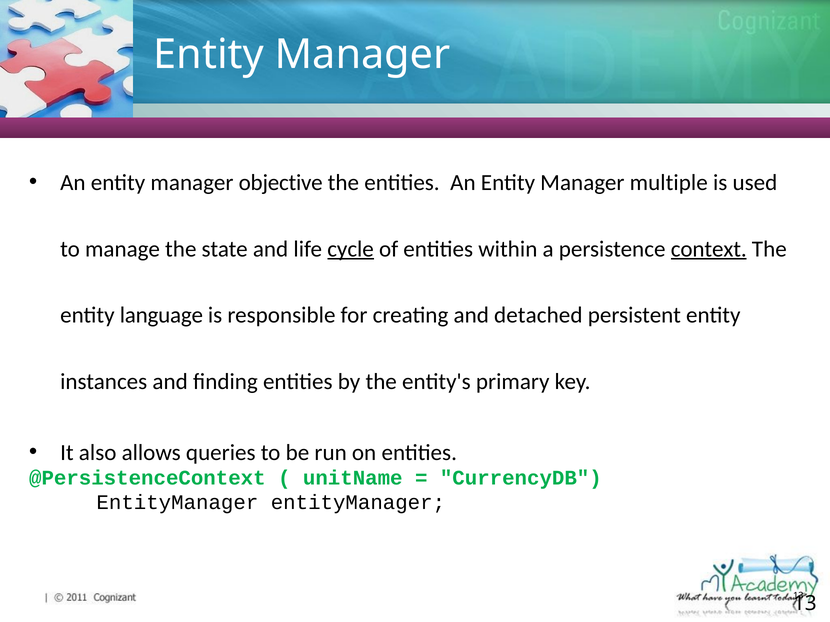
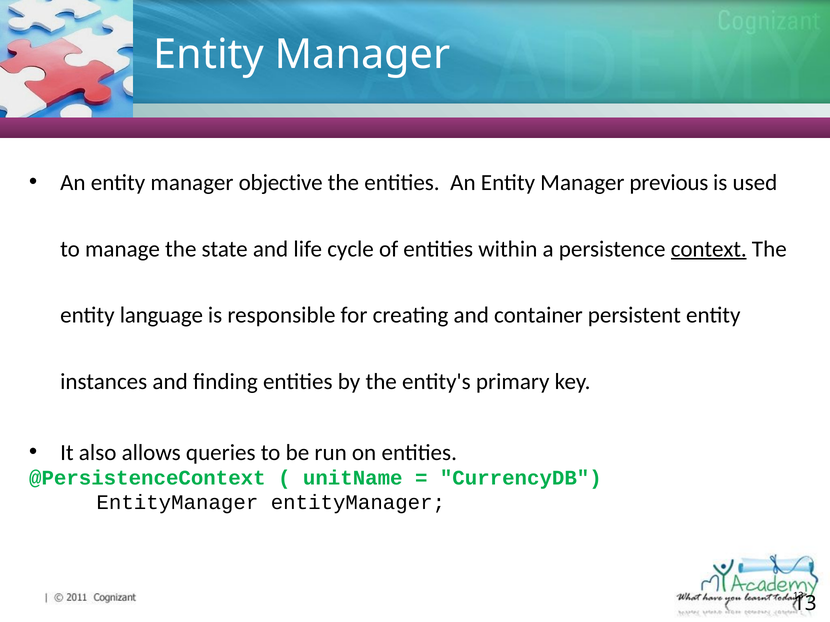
multiple: multiple -> previous (669, 183)
cycle underline: present -> none (351, 249)
detached: detached -> container (538, 316)
